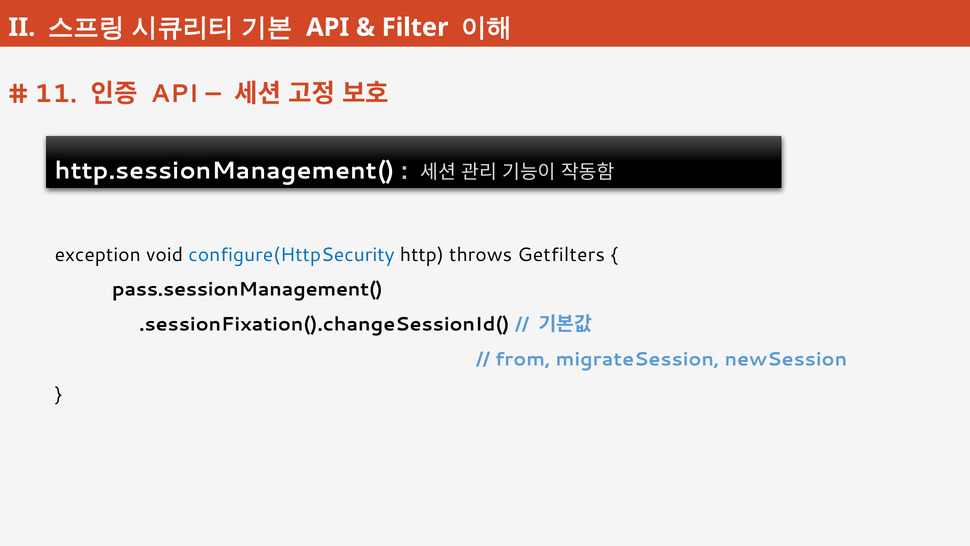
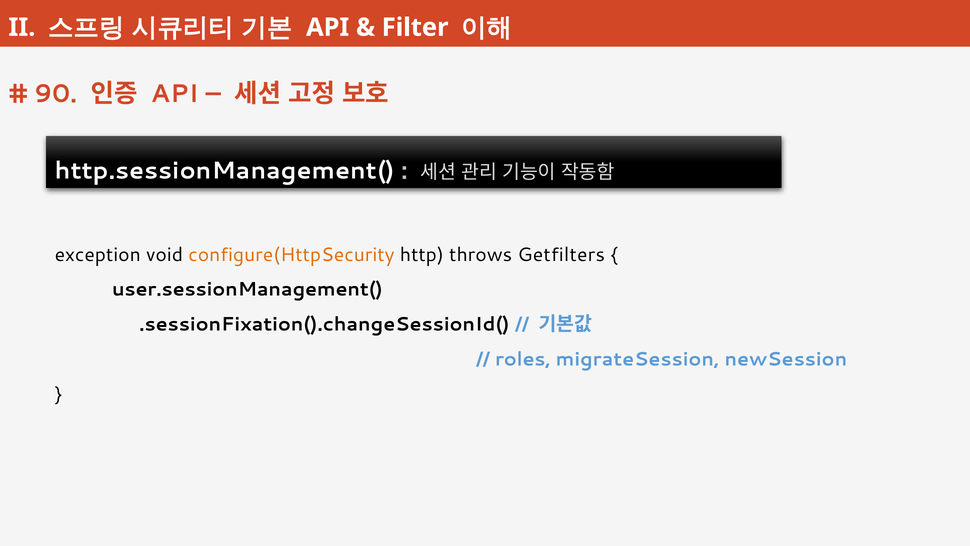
11: 11 -> 90 (56, 94)
configure(HttpSecurity colour: blue -> orange (291, 254)
pass.sessionManagement(: pass.sessionManagement( -> user.sessionManagement( (247, 289)
from: from -> roles (523, 359)
